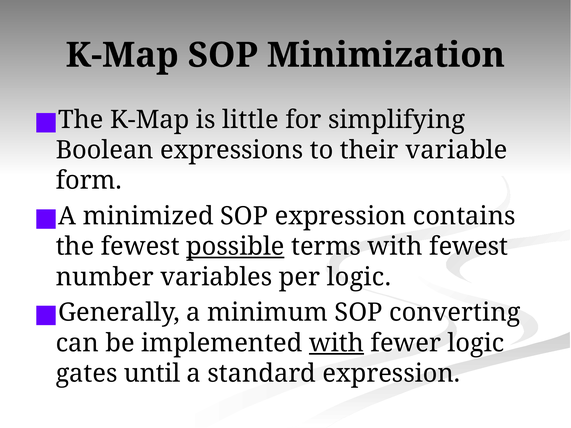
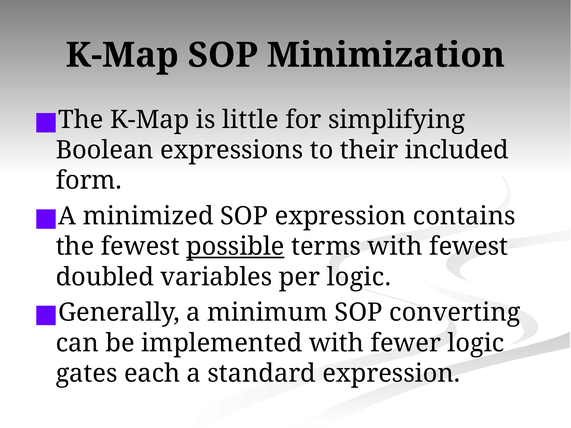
variable: variable -> included (457, 150)
number: number -> doubled (105, 277)
with underline: present -> none (337, 343)
until: until -> each (152, 374)
